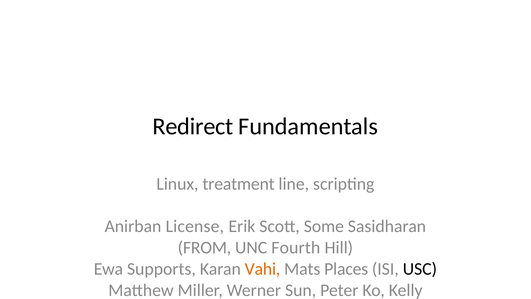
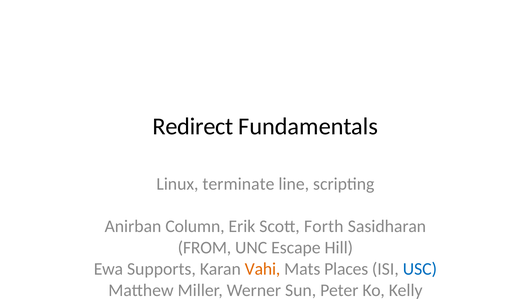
treatment: treatment -> terminate (238, 184)
License: License -> Column (195, 226)
Some: Some -> Forth (324, 226)
Fourth: Fourth -> Escape (296, 247)
USC colour: black -> blue (420, 269)
